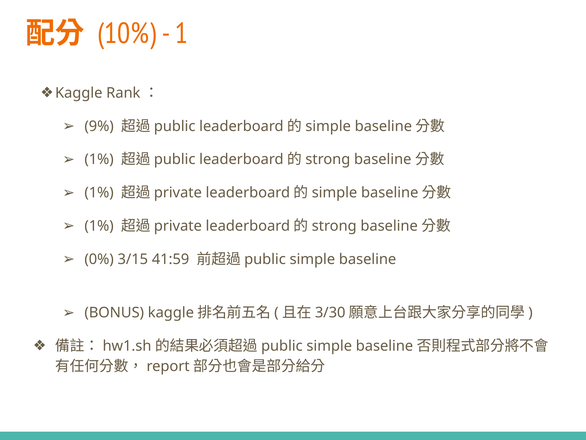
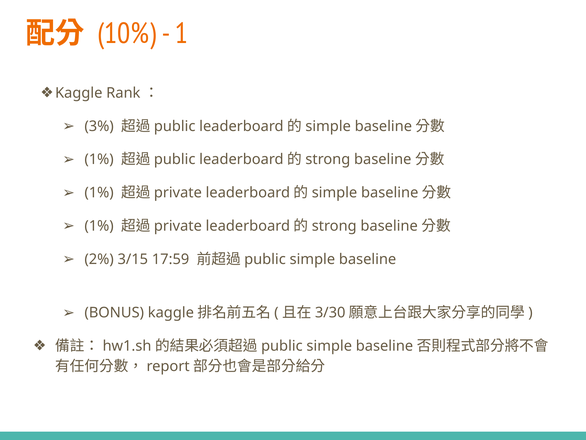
9%: 9% -> 3% (99, 126)
0%: 0% -> 2% (99, 259)
41:59: 41:59 -> 17:59 (171, 259)
